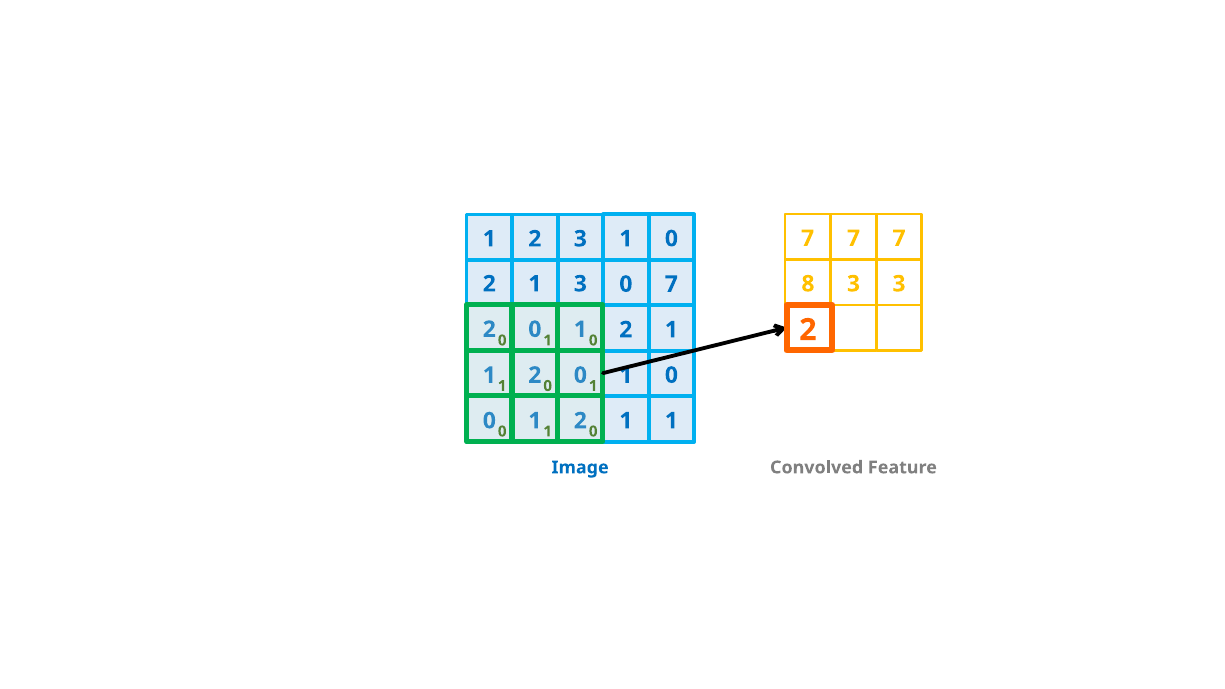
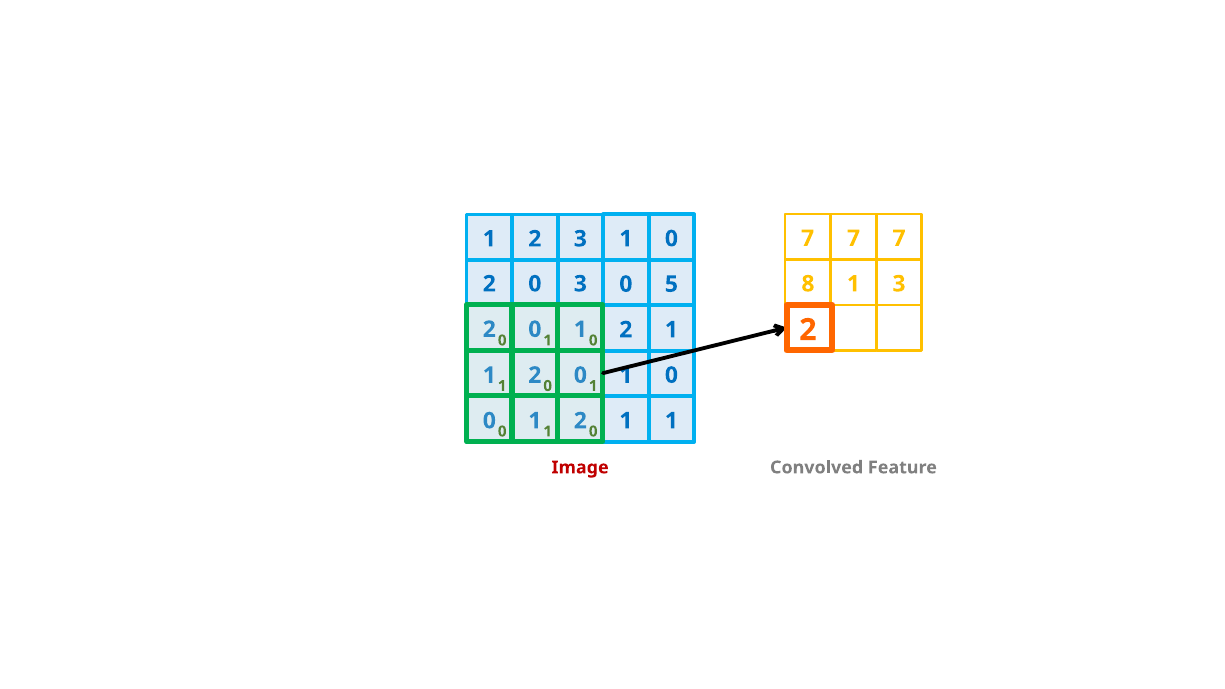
1: 1 -> 0 (535, 284)
8 3: 3 -> 1 (853, 284)
0 7: 7 -> 5 (671, 284)
Image colour: blue -> red (580, 468)
